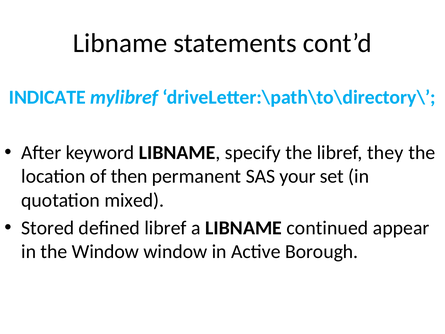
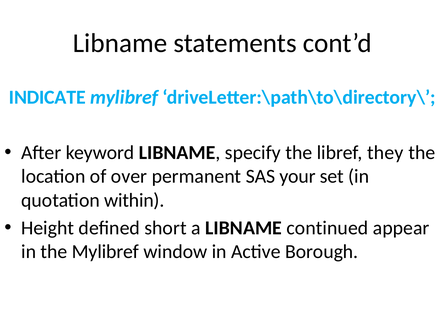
then: then -> over (129, 176)
mixed: mixed -> within (134, 200)
Stored: Stored -> Height (48, 228)
defined libref: libref -> short (165, 228)
the Window: Window -> Mylibref (105, 252)
